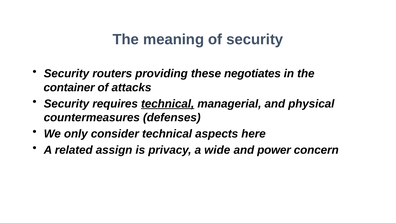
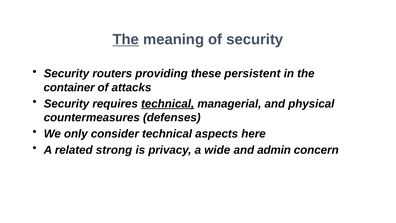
The underline: none -> present (126, 39)
negotiates: negotiates -> persistent (252, 74)
assign: assign -> strong (114, 150)
power: power -> admin (274, 150)
